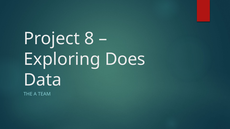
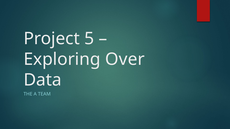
8: 8 -> 5 (89, 39)
Does: Does -> Over (125, 59)
